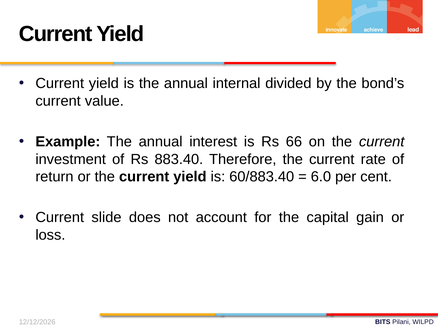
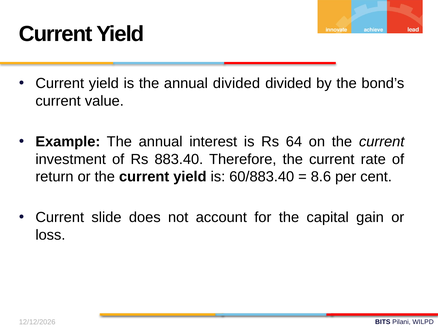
annual internal: internal -> divided (236, 84)
66: 66 -> 64 (294, 142)
6.0: 6.0 -> 8.6 (321, 177)
